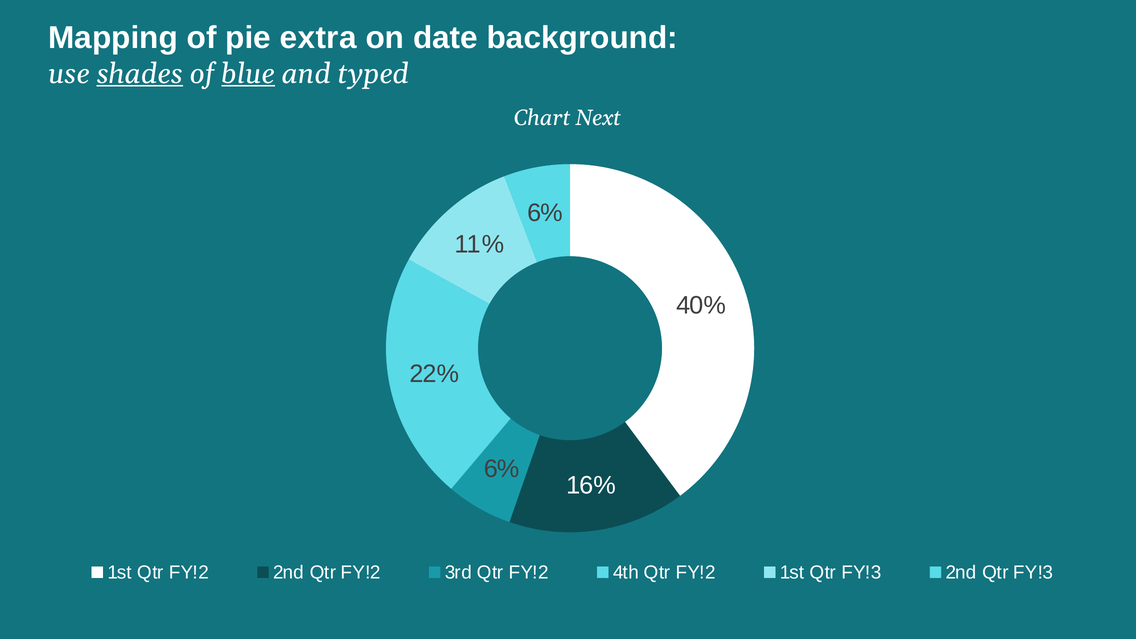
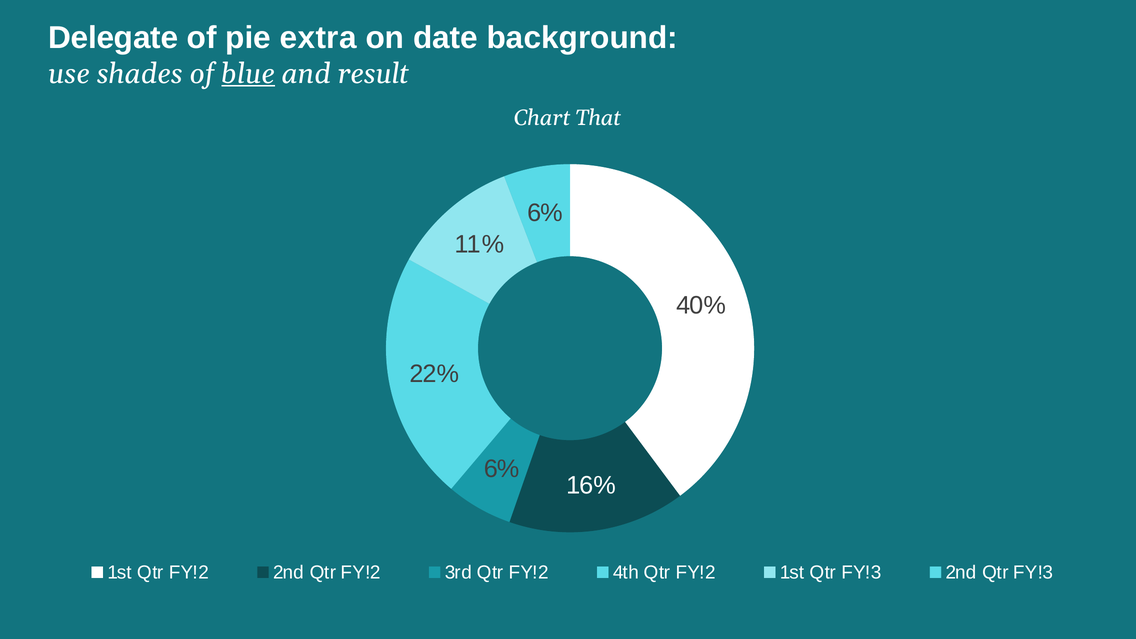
Mapping: Mapping -> Delegate (113, 38)
shades underline: present -> none (140, 74)
typed: typed -> result (374, 74)
Next: Next -> That (598, 118)
